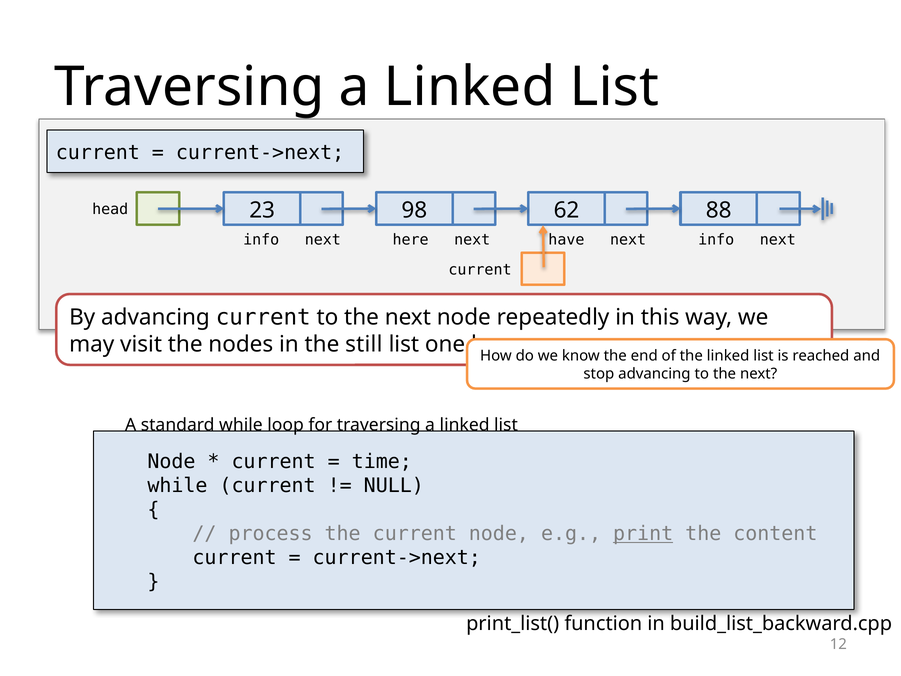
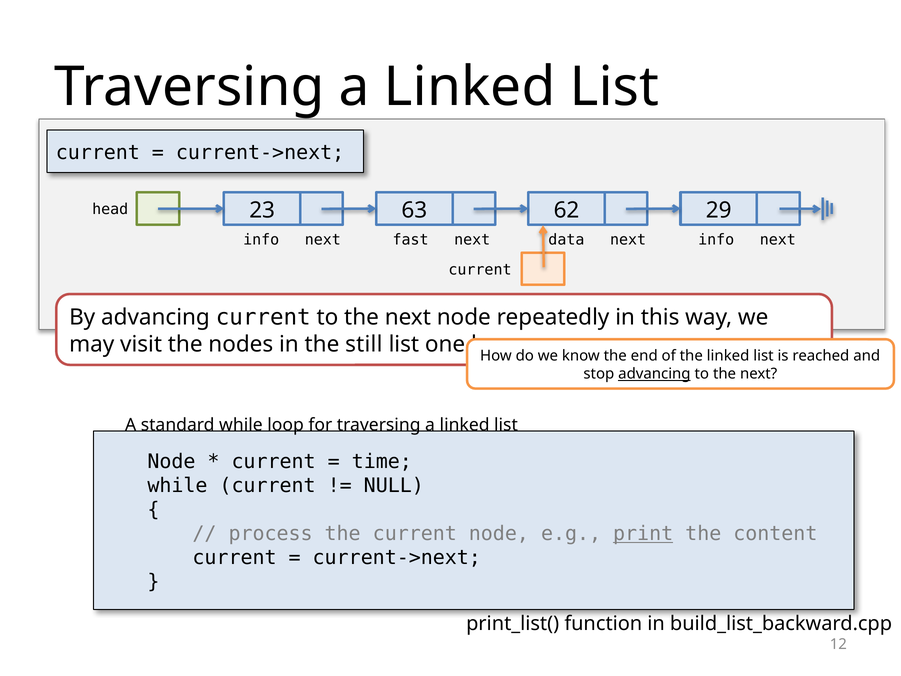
98: 98 -> 63 (414, 210)
88: 88 -> 29 (719, 210)
here: here -> fast (411, 240)
have: have -> data (566, 240)
advancing underline: none -> present (654, 374)
